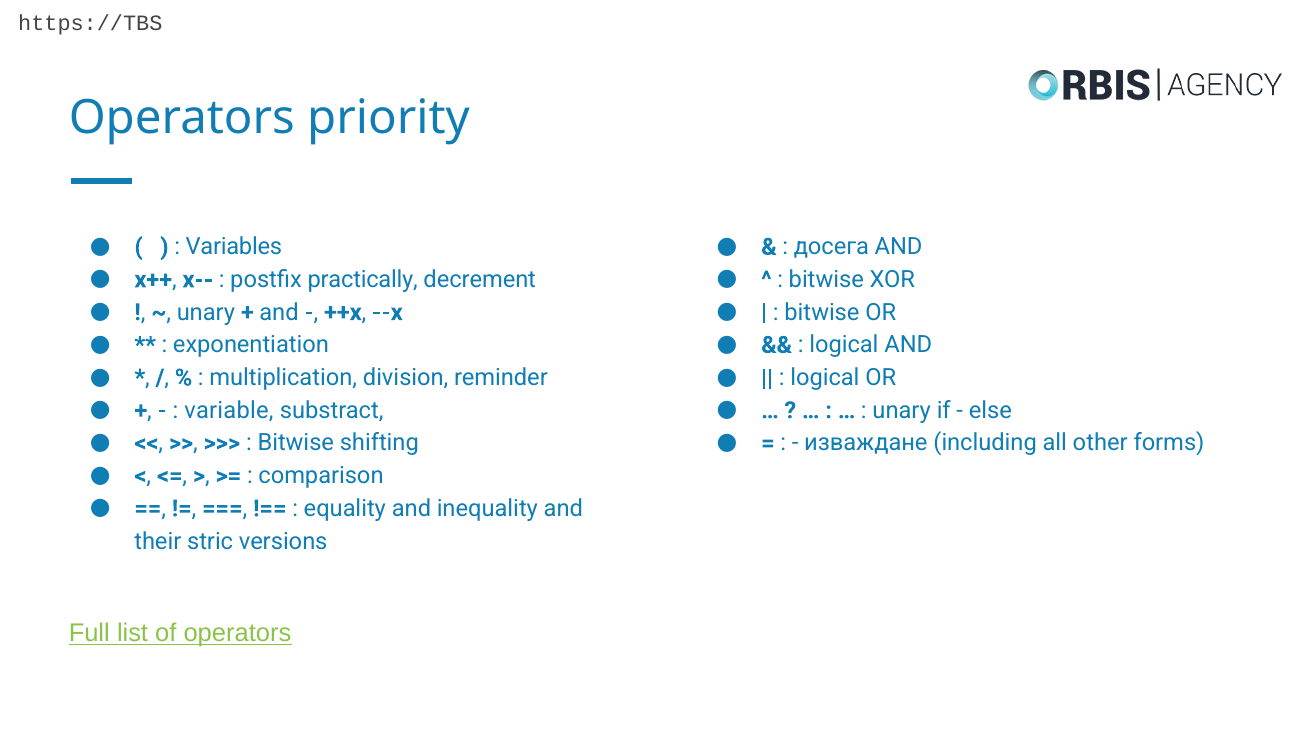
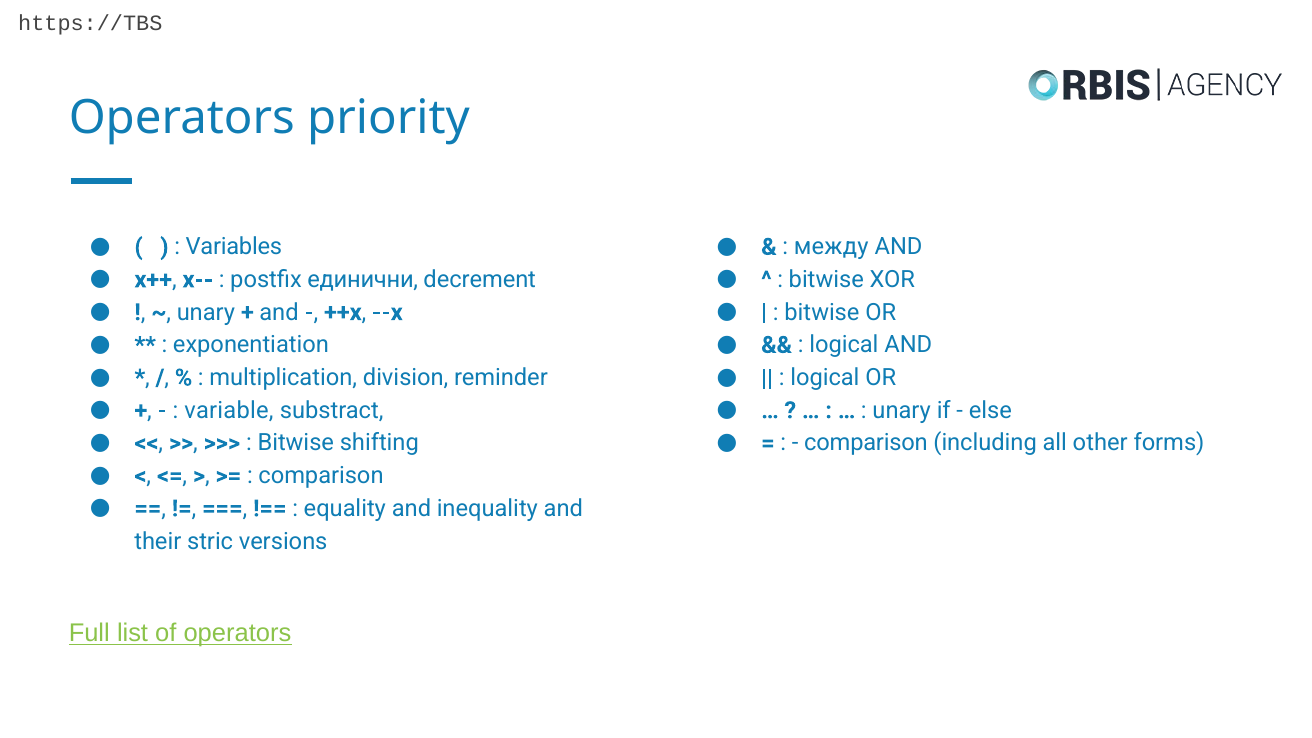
досега: досега -> между (831, 247)
practically: practically -> единични (363, 280)
изваждане: изваждане -> comparison (866, 443)
